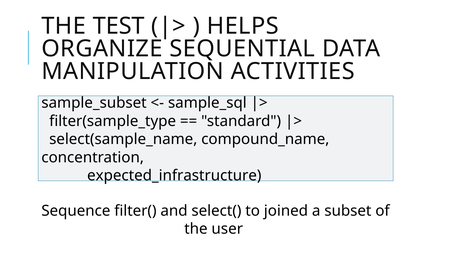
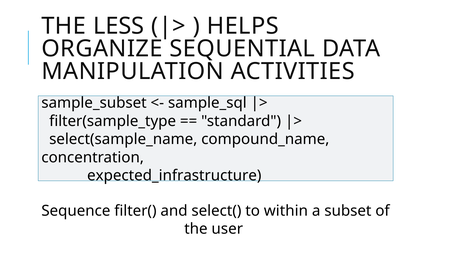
TEST: TEST -> LESS (119, 26)
joined: joined -> within (286, 211)
